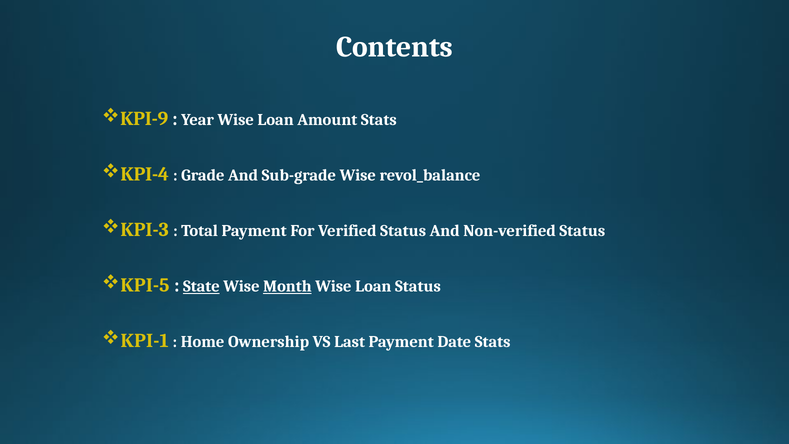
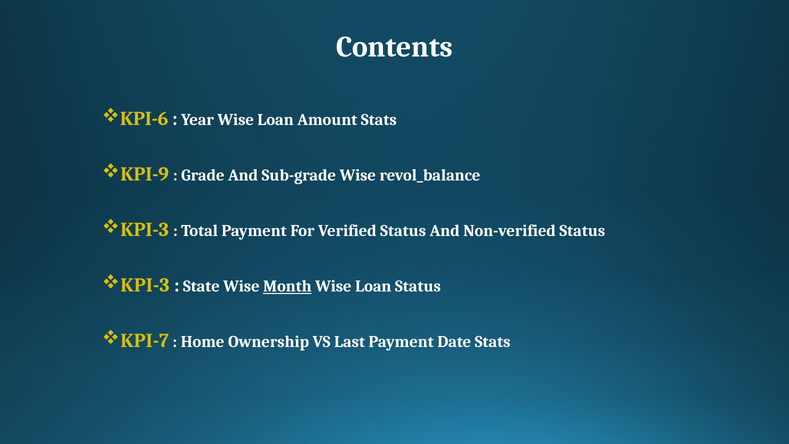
KPI-9: KPI-9 -> KPI-6 (144, 119)
KPI-4: KPI-4 -> KPI-9 (145, 174)
KPI-5: KPI-5 -> KPI-3 (145, 285)
State underline: present -> none (201, 286)
KPI-1: KPI-1 -> KPI-7 (145, 341)
